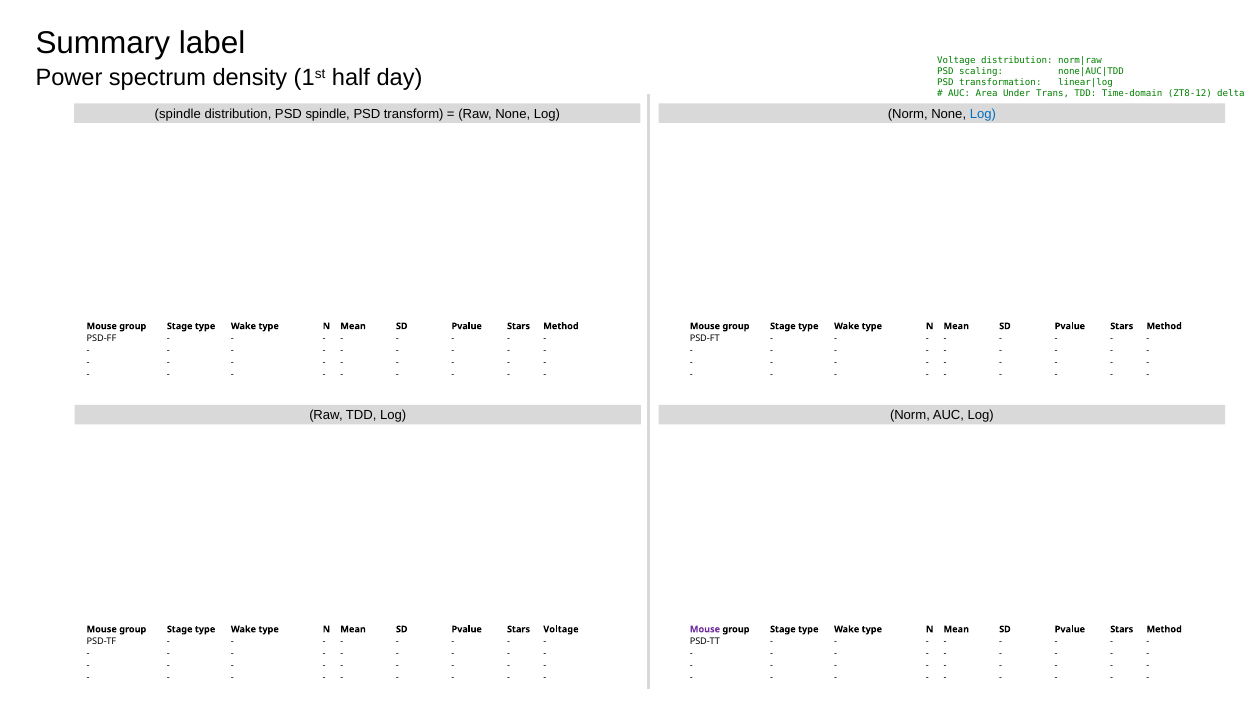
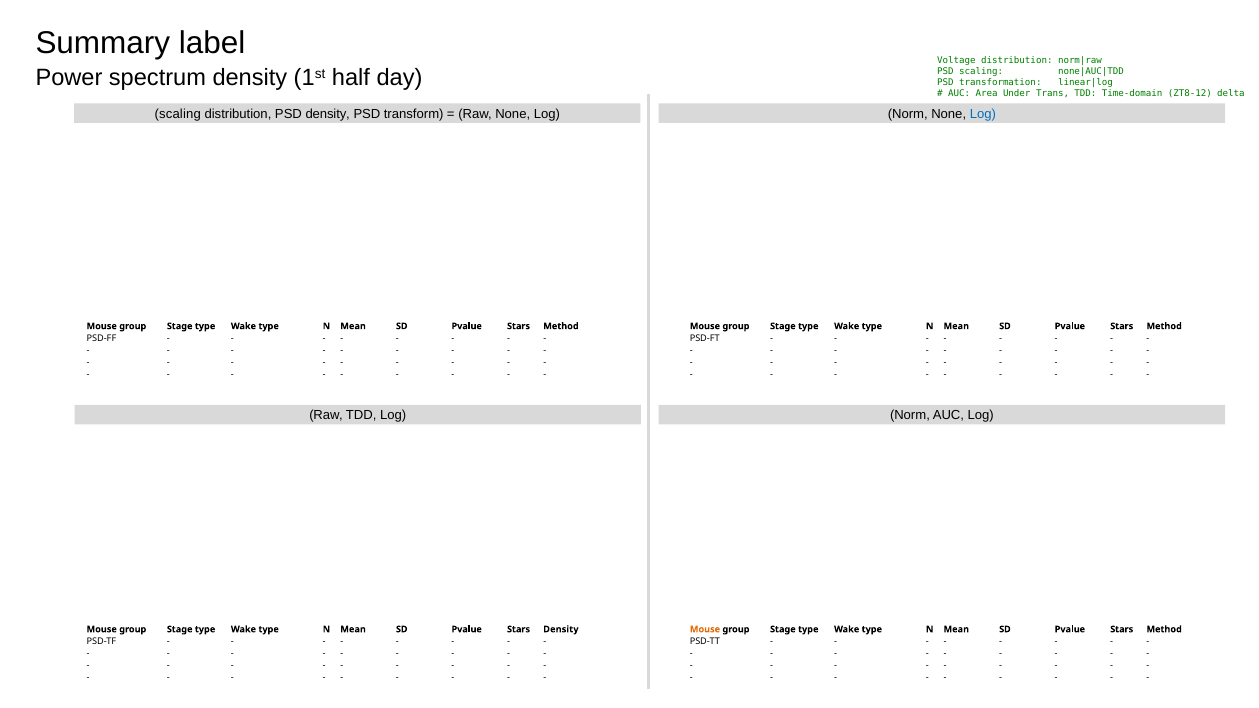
spindle: spindle -> scaling (178, 114)
PSD spindle: spindle -> density (328, 114)
Stars Voltage: Voltage -> Density (561, 629)
Mouse colour: purple -> orange (705, 629)
